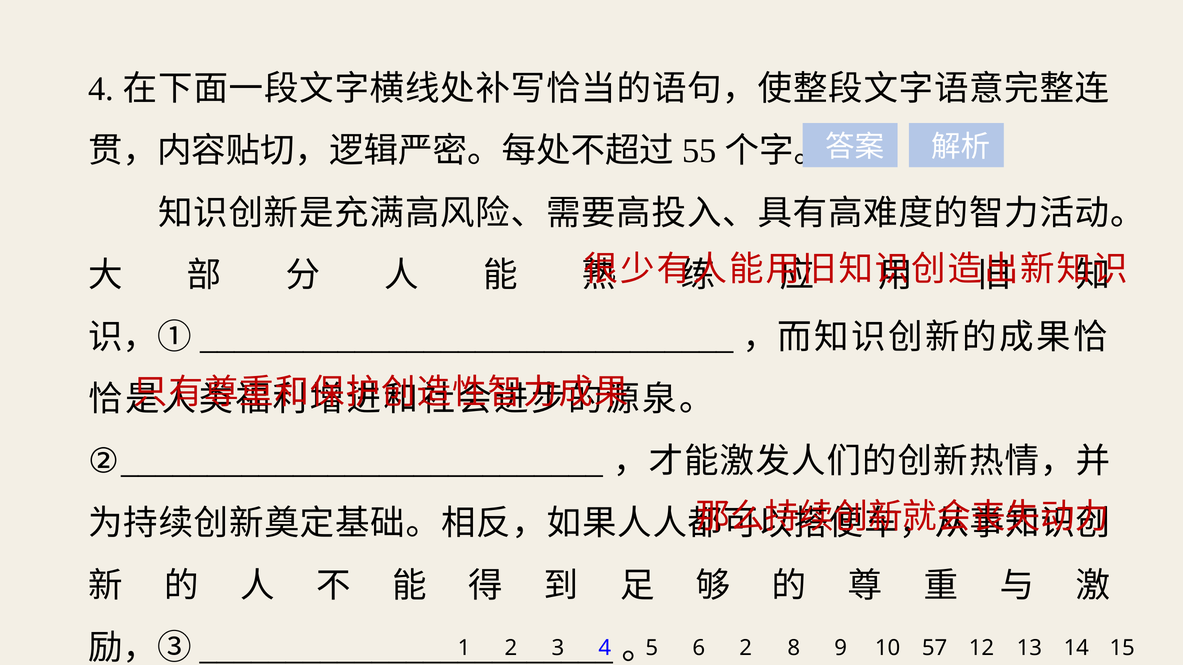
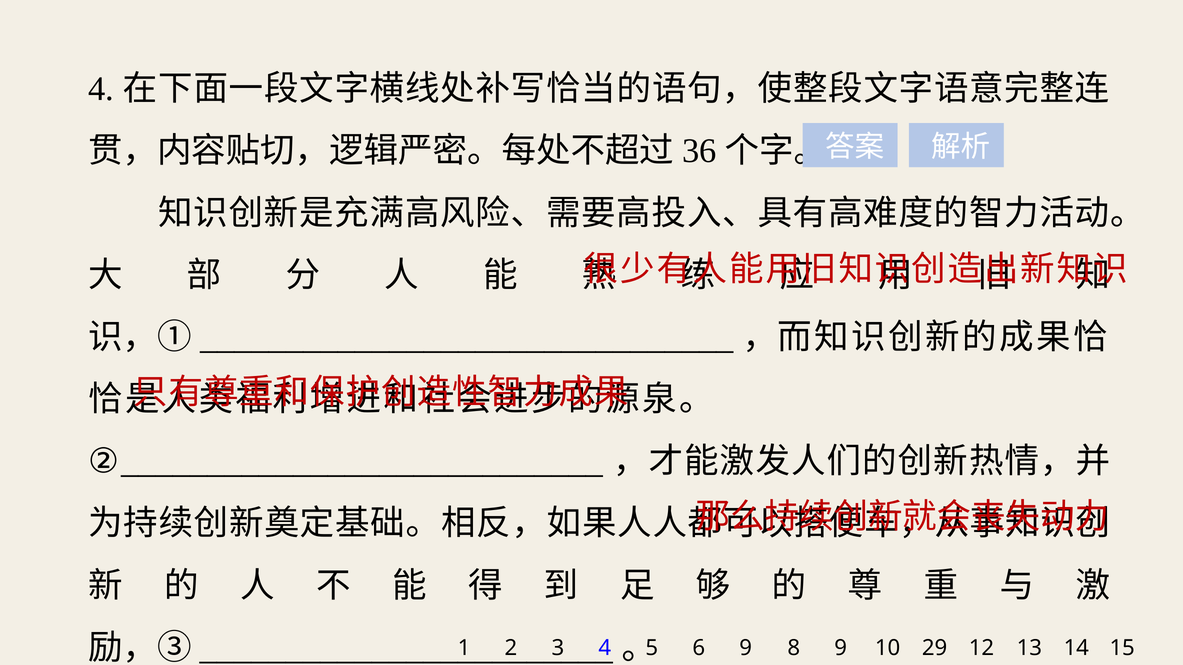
55: 55 -> 36 (699, 151)
6 2: 2 -> 9 (746, 649)
57: 57 -> 29 (935, 649)
